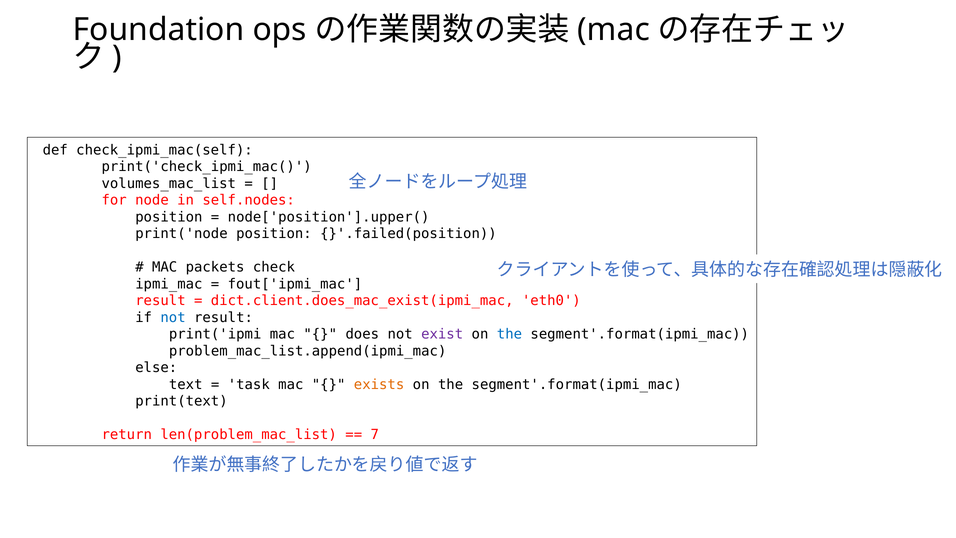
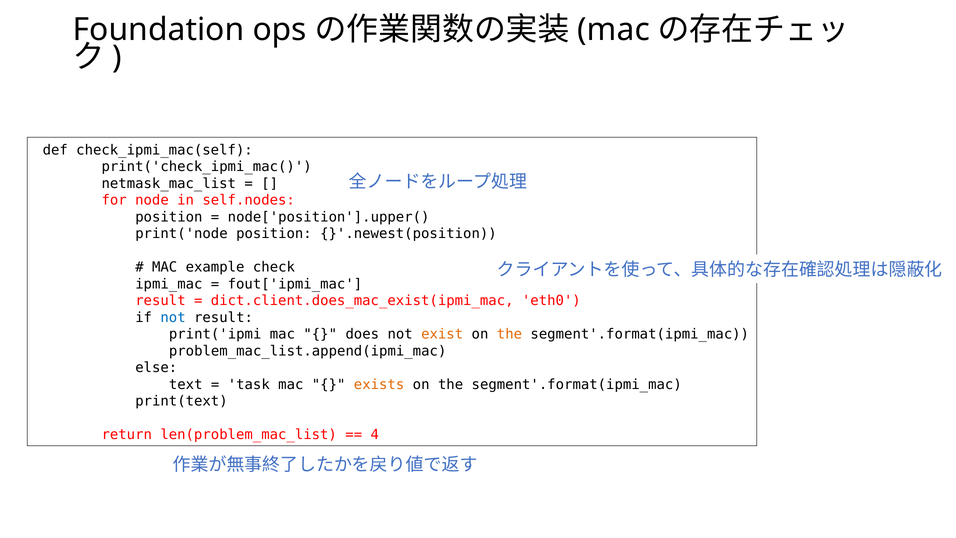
volumes_mac_list: volumes_mac_list -> netmask_mac_list (169, 184)
}'.failed(position: }'.failed(position -> }'.newest(position (408, 234)
packets: packets -> example (215, 267)
exist colour: purple -> orange (442, 334)
the colour: blue -> orange (509, 334)
7: 7 -> 4 (375, 435)
